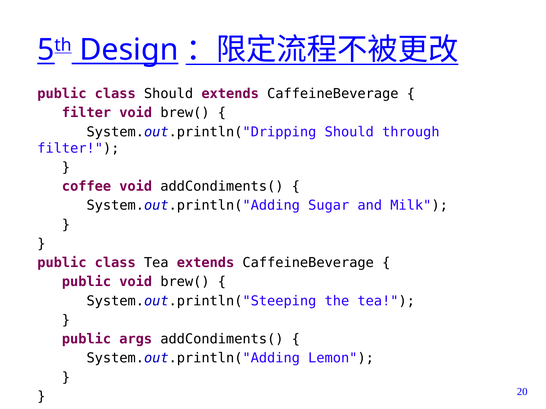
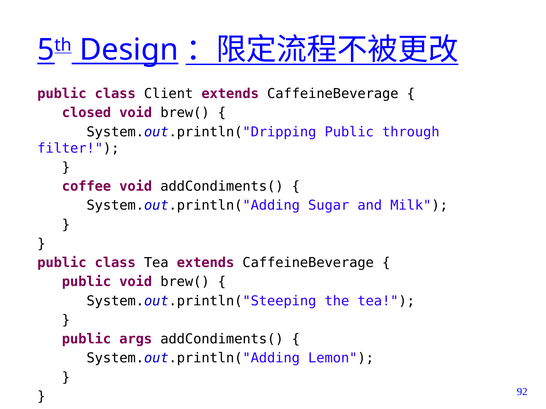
class Should: Should -> Client (169, 94)
filter: filter -> closed (87, 113)
System.out.println("Dripping Should: Should -> Public (349, 132)
20: 20 -> 92 (522, 392)
